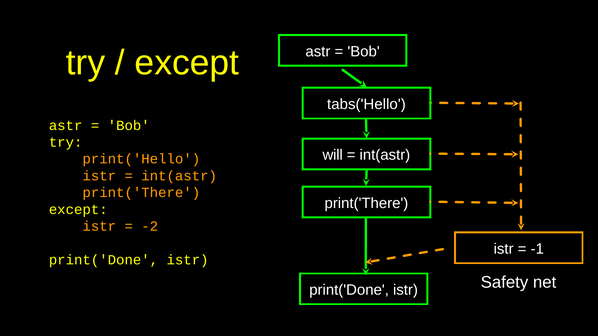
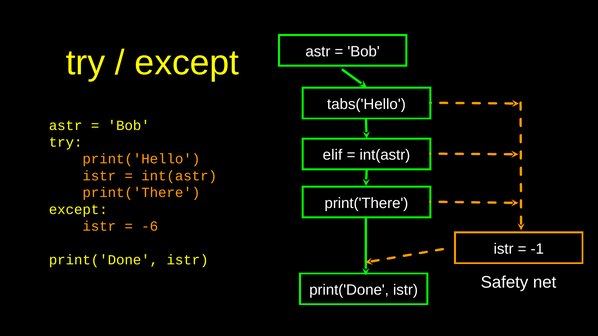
will: will -> elif (333, 155)
-2: -2 -> -6 (150, 226)
